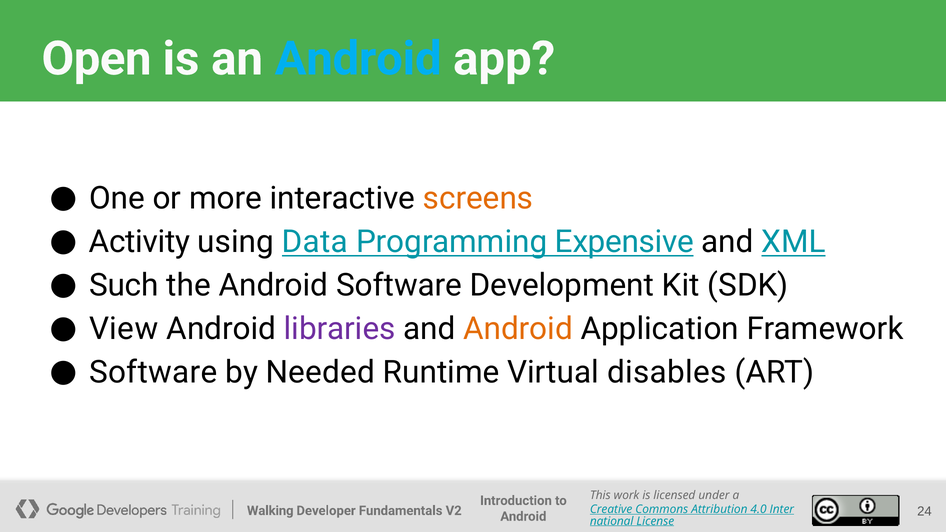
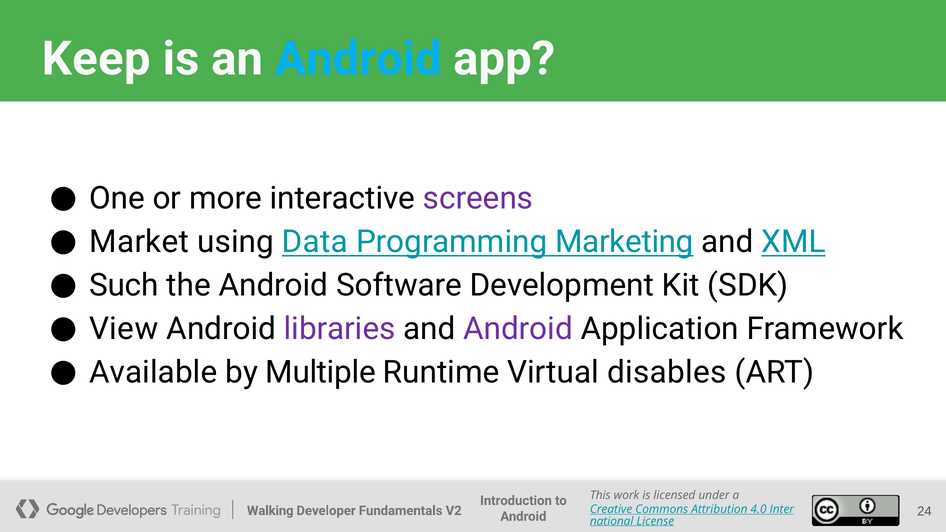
Open: Open -> Keep (96, 59)
screens colour: orange -> purple (478, 199)
Activity: Activity -> Market (139, 242)
Expensive: Expensive -> Marketing (624, 242)
Android colour: orange -> purple (518, 329)
Software: Software -> Available (153, 373)
Needed: Needed -> Multiple (321, 373)
